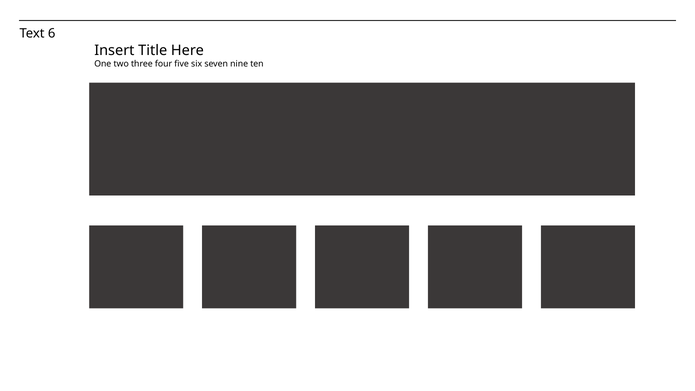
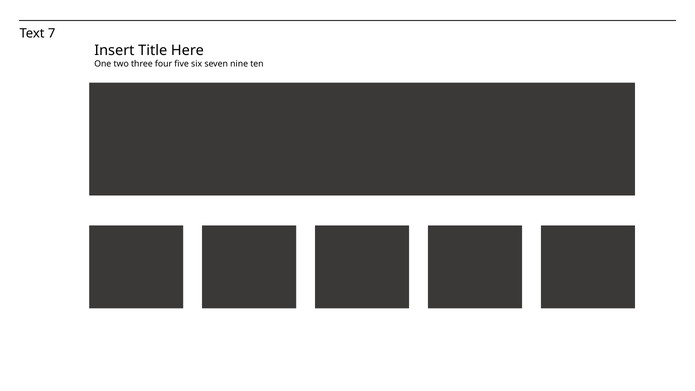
6: 6 -> 7 (52, 33)
